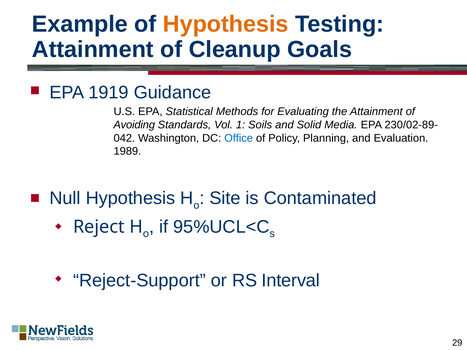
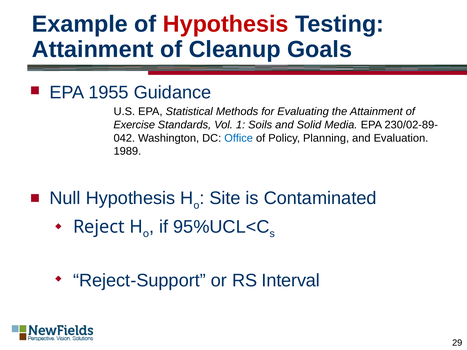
Hypothesis colour: orange -> red (226, 24)
1919: 1919 -> 1955 (109, 92)
Avoiding: Avoiding -> Exercise (134, 125)
